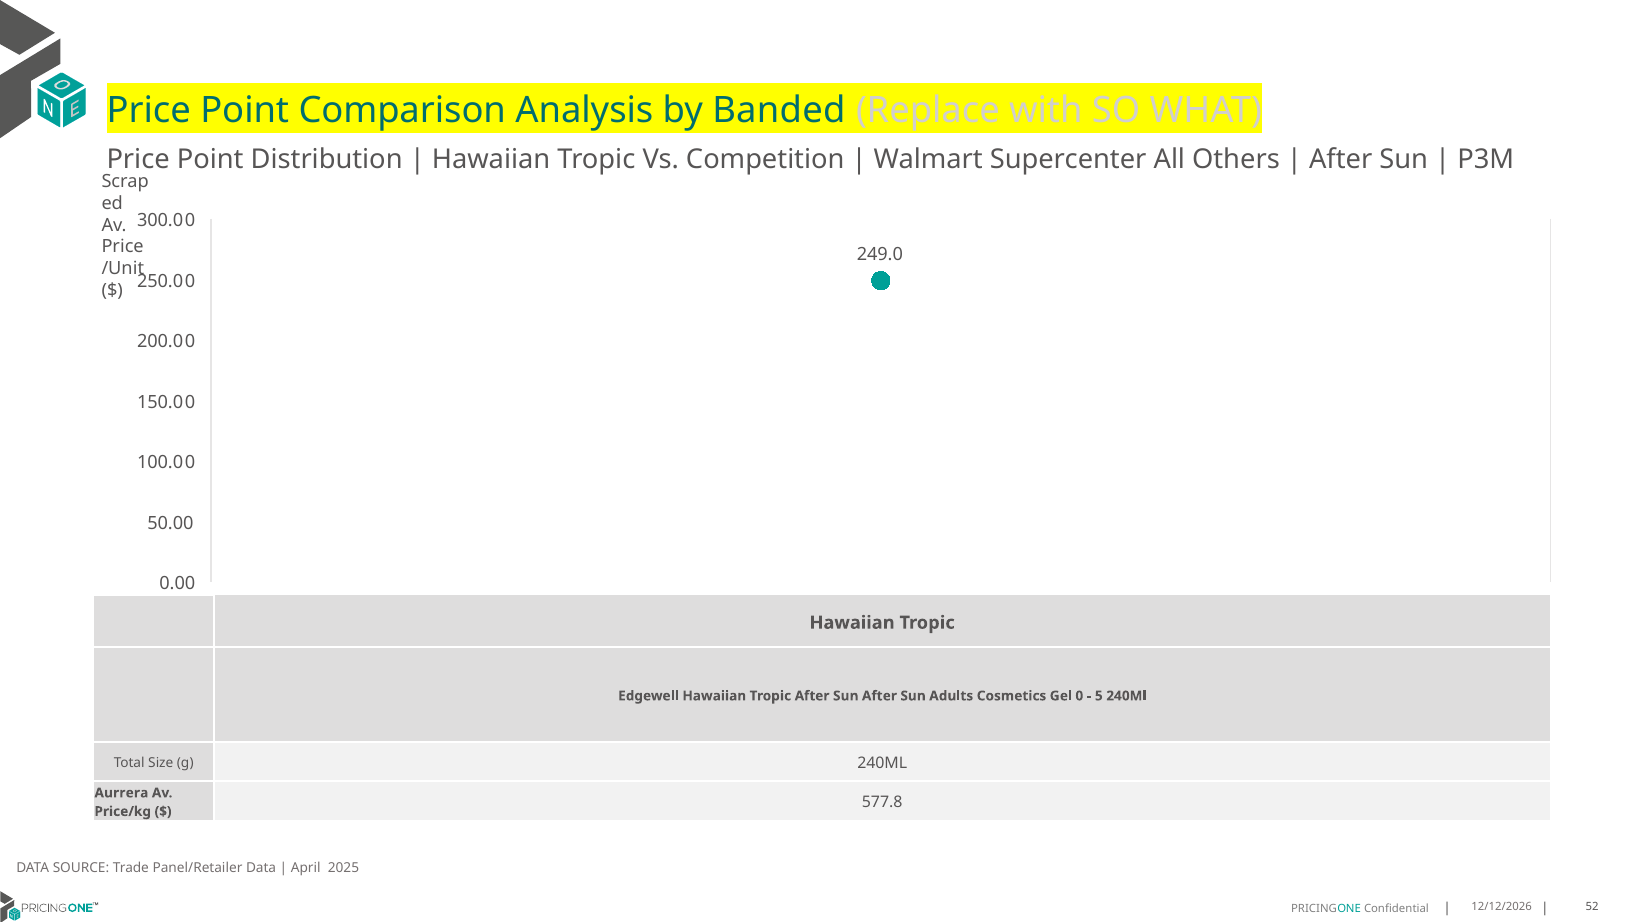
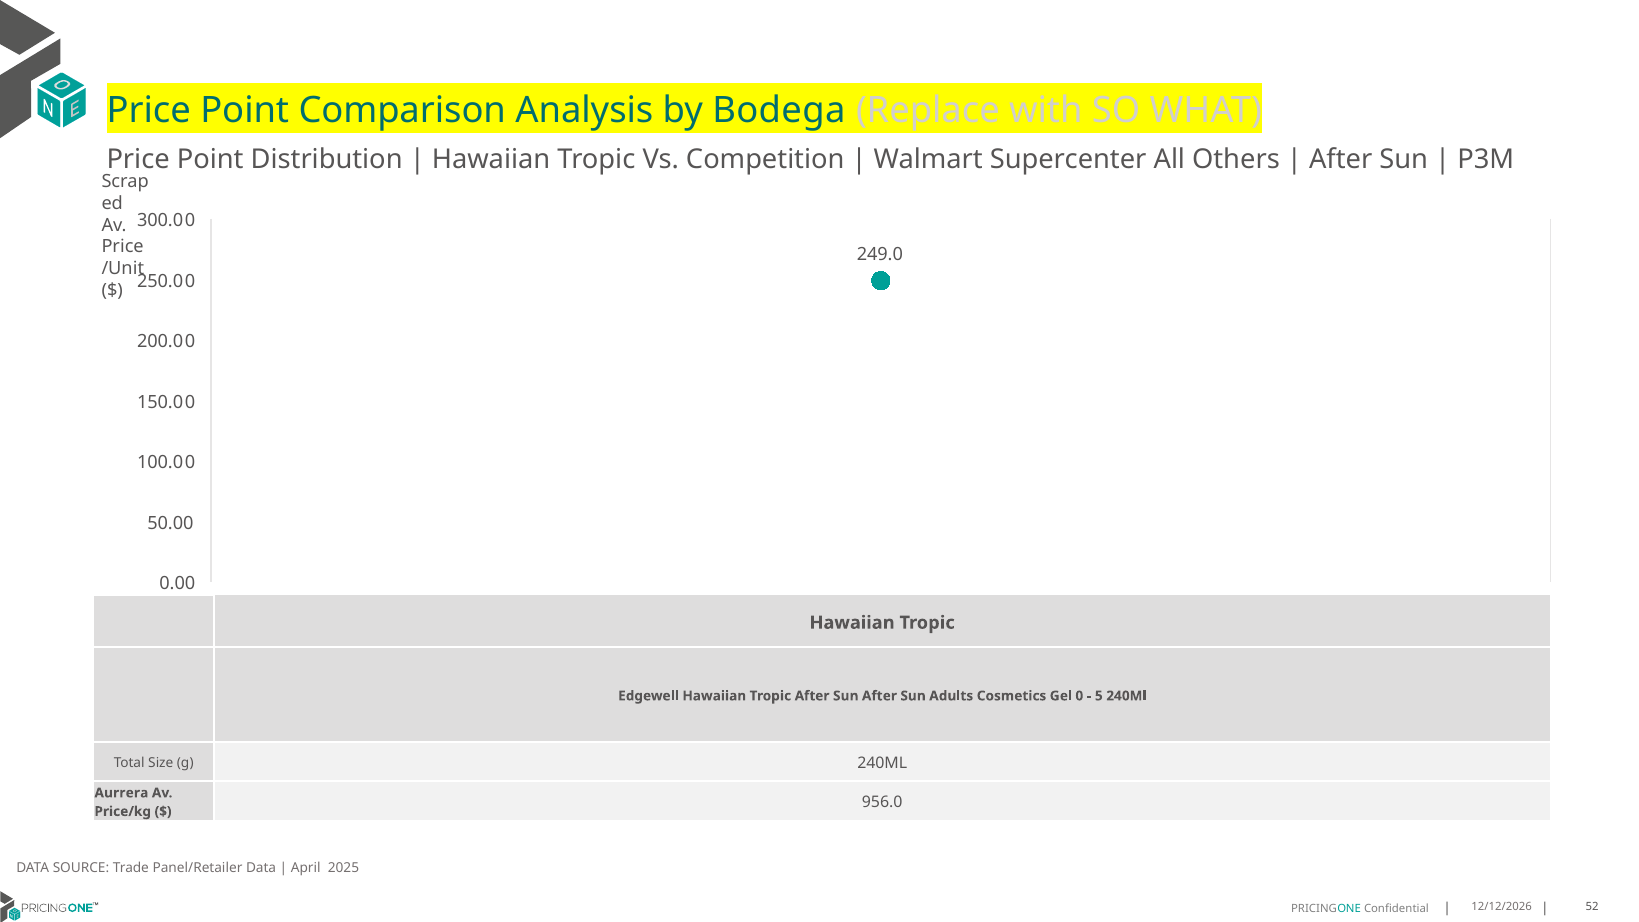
Banded: Banded -> Bodega (779, 110)
577.8: 577.8 -> 956.0 (882, 802)
